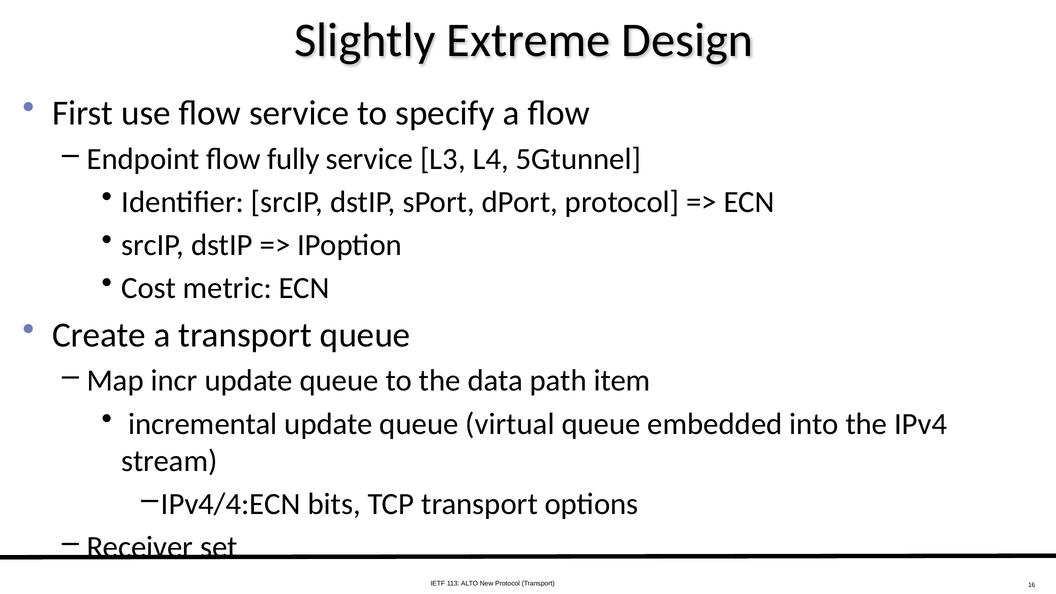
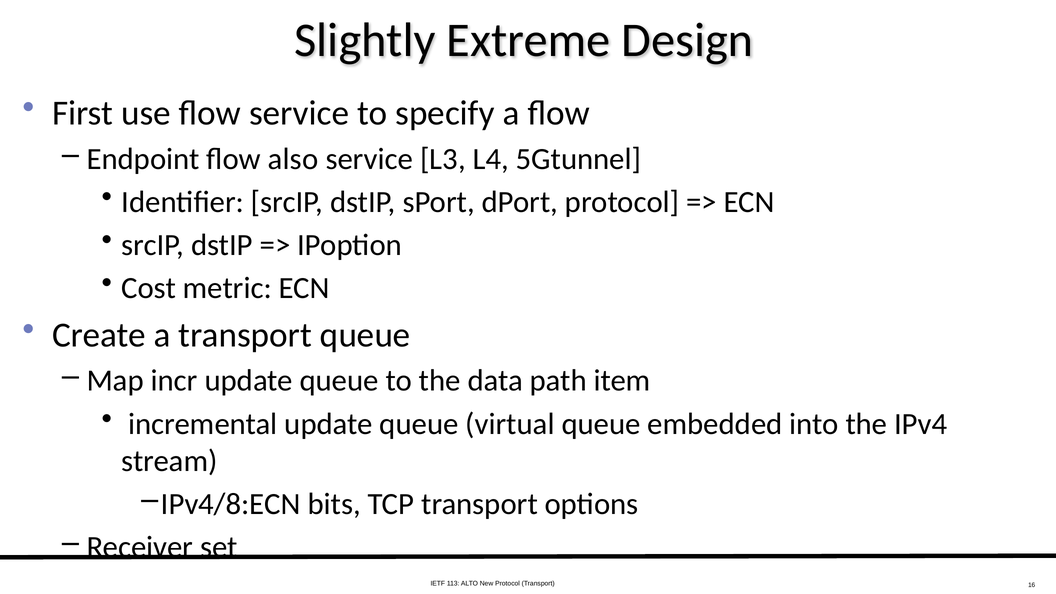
fully: fully -> also (293, 159)
IPv4/4:ECN: IPv4/4:ECN -> IPv4/8:ECN (231, 504)
